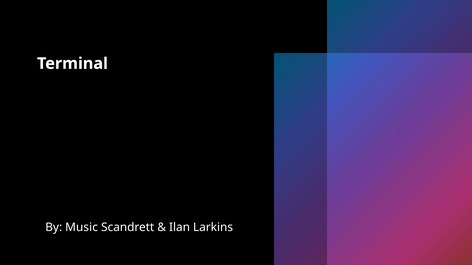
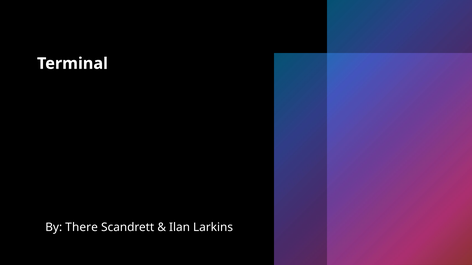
Music: Music -> There (82, 228)
